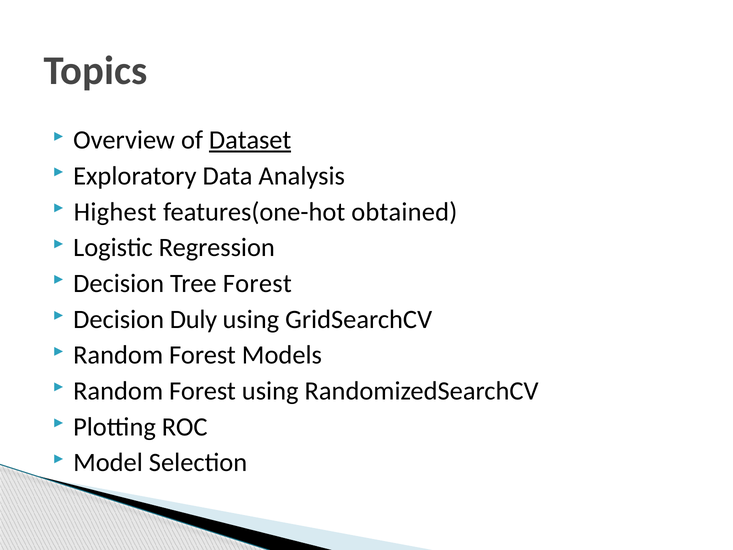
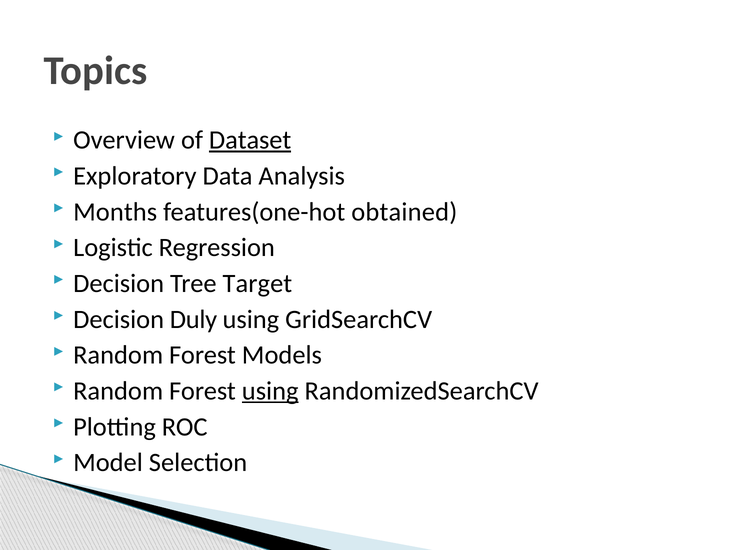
Highest: Highest -> Months (115, 212)
Tree Forest: Forest -> Target (257, 283)
using underline: none -> present (270, 391)
